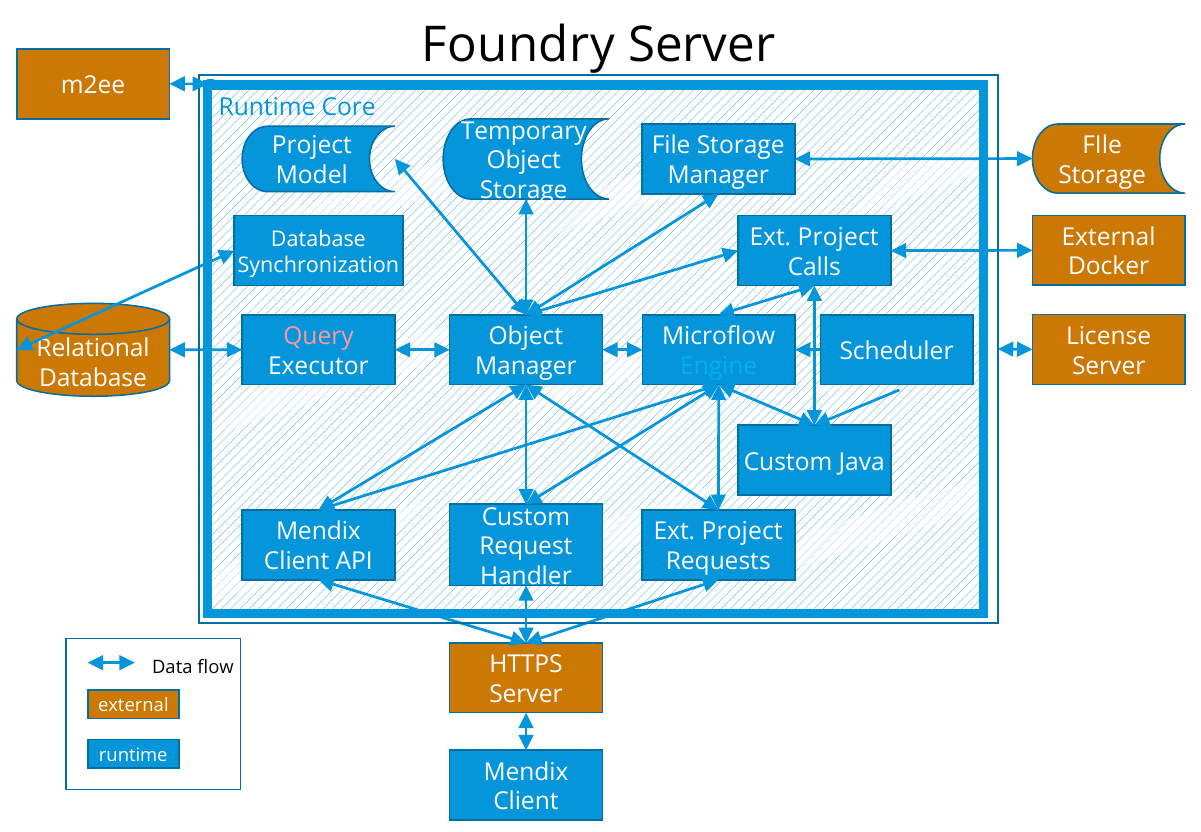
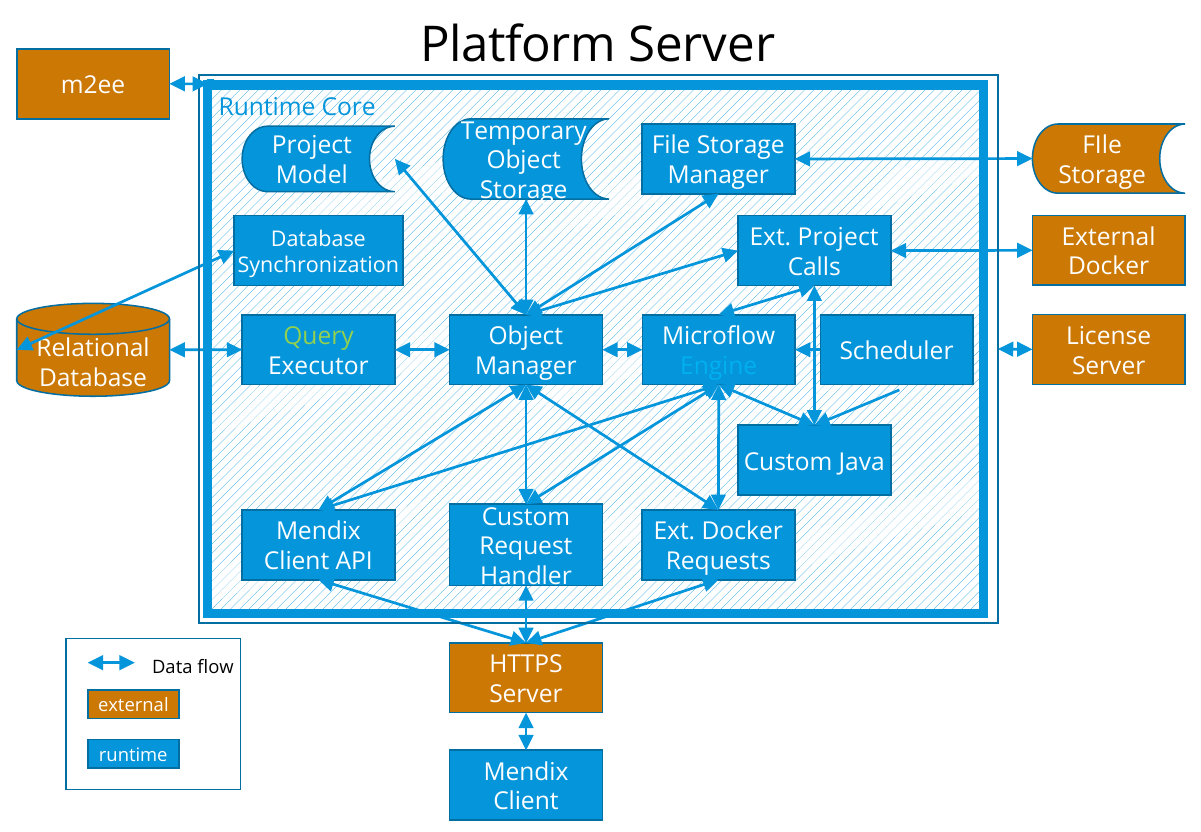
Foundry: Foundry -> Platform (519, 45)
Query colour: pink -> light green (319, 336)
Project: Project -> Docker (742, 531)
